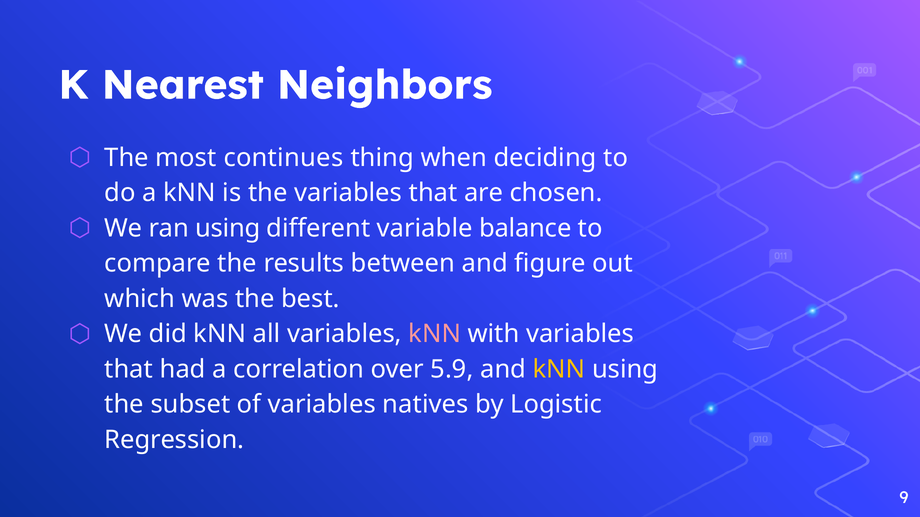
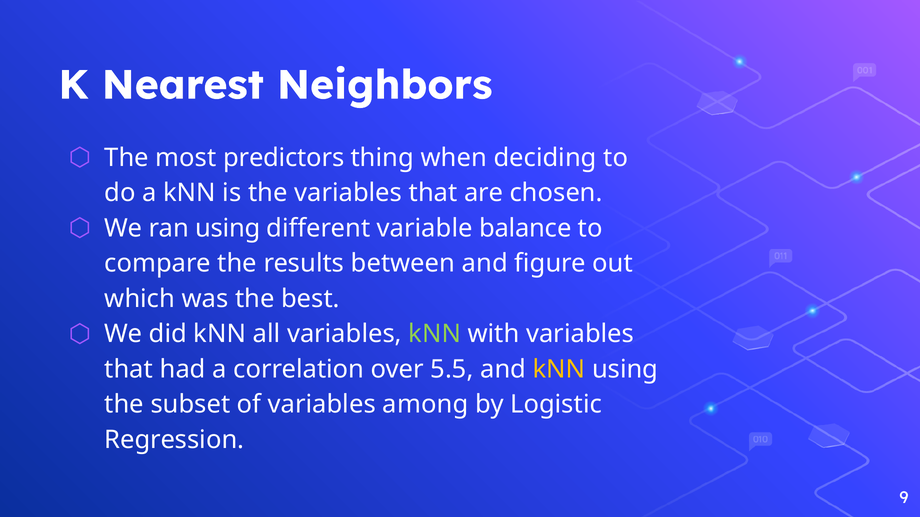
continues: continues -> predictors (284, 158)
kNN colour: pink -> light green (435, 334)
5.9: 5.9 -> 5.5 (452, 369)
natives: natives -> among (425, 405)
